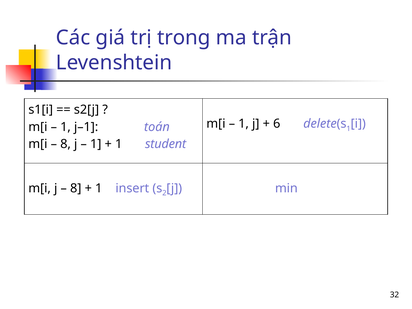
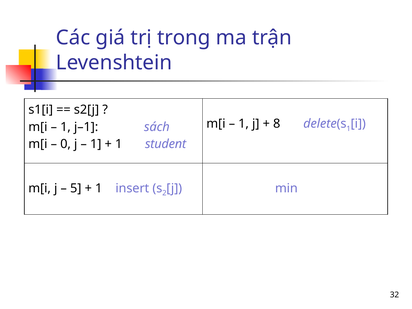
6: 6 -> 8 (277, 124)
toán: toán -> sách (157, 127)
8: 8 -> 0 (66, 144)
8: 8 -> 5 (76, 188)
